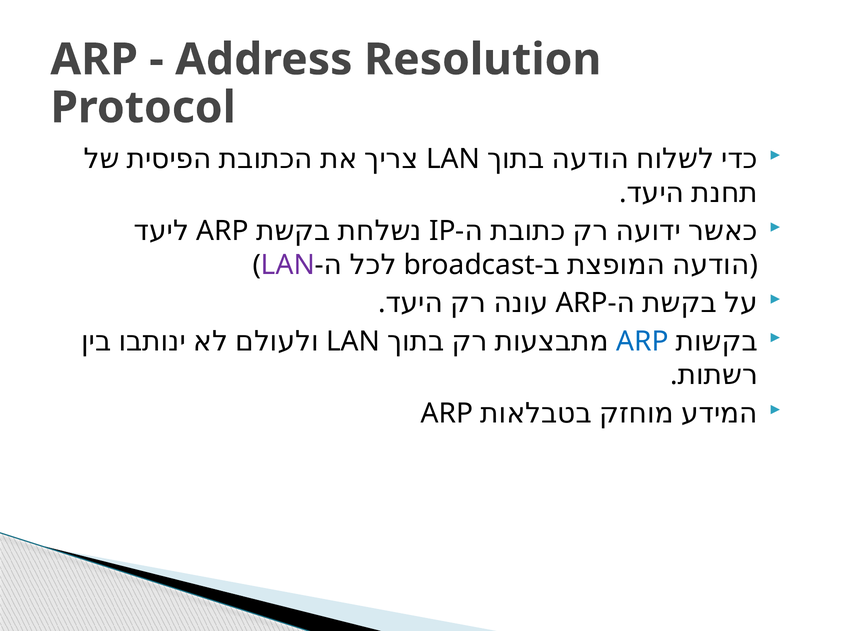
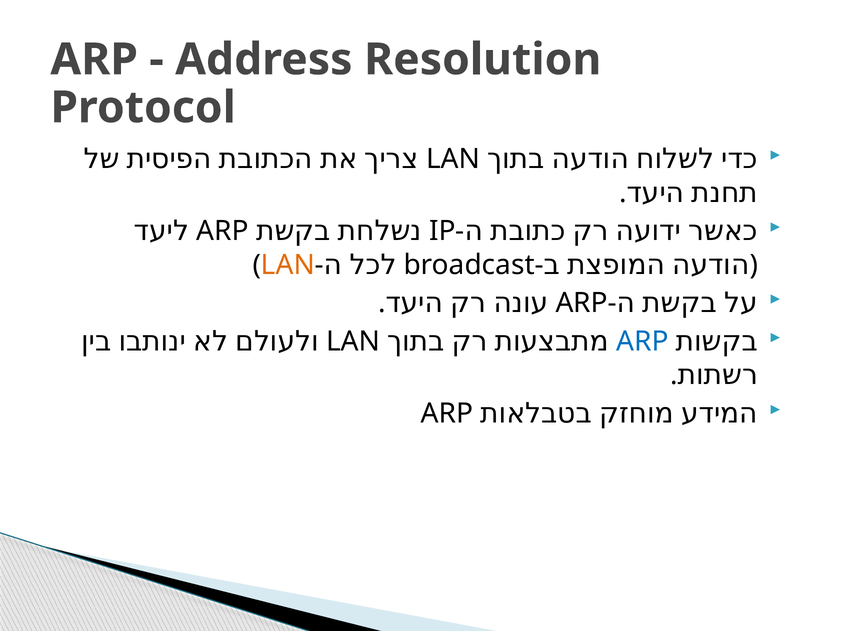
LAN colour: purple -> orange (288, 265)
